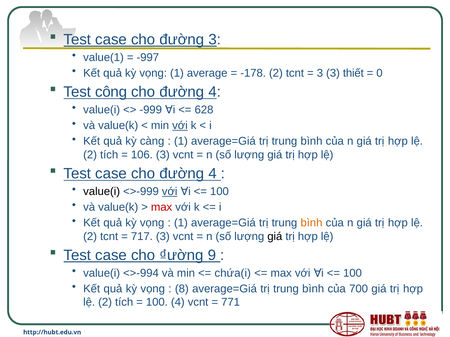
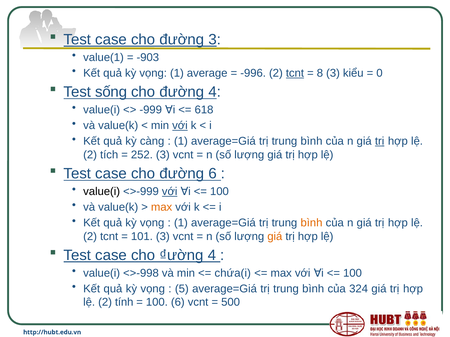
-997: -997 -> -903 (148, 57)
-178: -178 -> -996 (253, 73)
tcnt underline: none -> present (295, 73)
3: 3 -> 8 (320, 73)
thiết: thiết -> kiểu (353, 73)
công: công -> sống (111, 92)
628: 628 -> 618 (204, 110)
trị underline: none -> present (380, 141)
106: 106 -> 252 (142, 155)
case cho đường 4: 4 -> 6 (213, 174)
max colour: red -> orange (162, 207)
717: 717 -> 101 (142, 237)
giá colour: black -> orange (275, 237)
₫ường 9: 9 -> 4 (212, 256)
<>-994: <>-994 -> <>-998 (141, 273)
8: 8 -> 5 (182, 289)
700: 700 -> 324 (359, 289)
tích: tích -> tính (124, 303)
100 4: 4 -> 6 (178, 303)
771: 771 -> 500 (231, 303)
